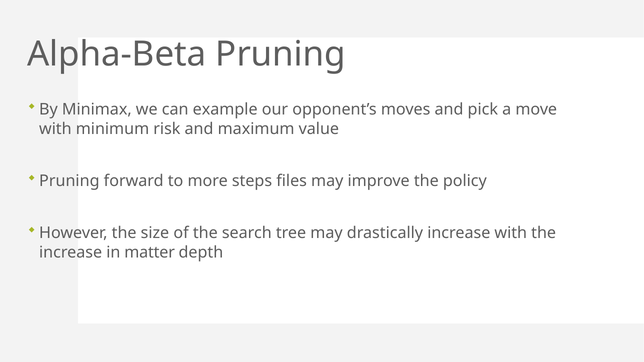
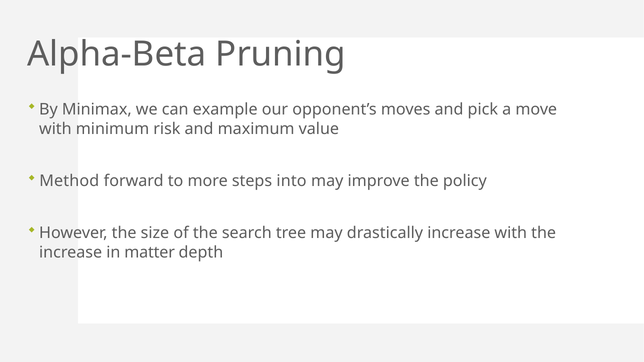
Pruning: Pruning -> Method (69, 181)
files: files -> into (292, 181)
